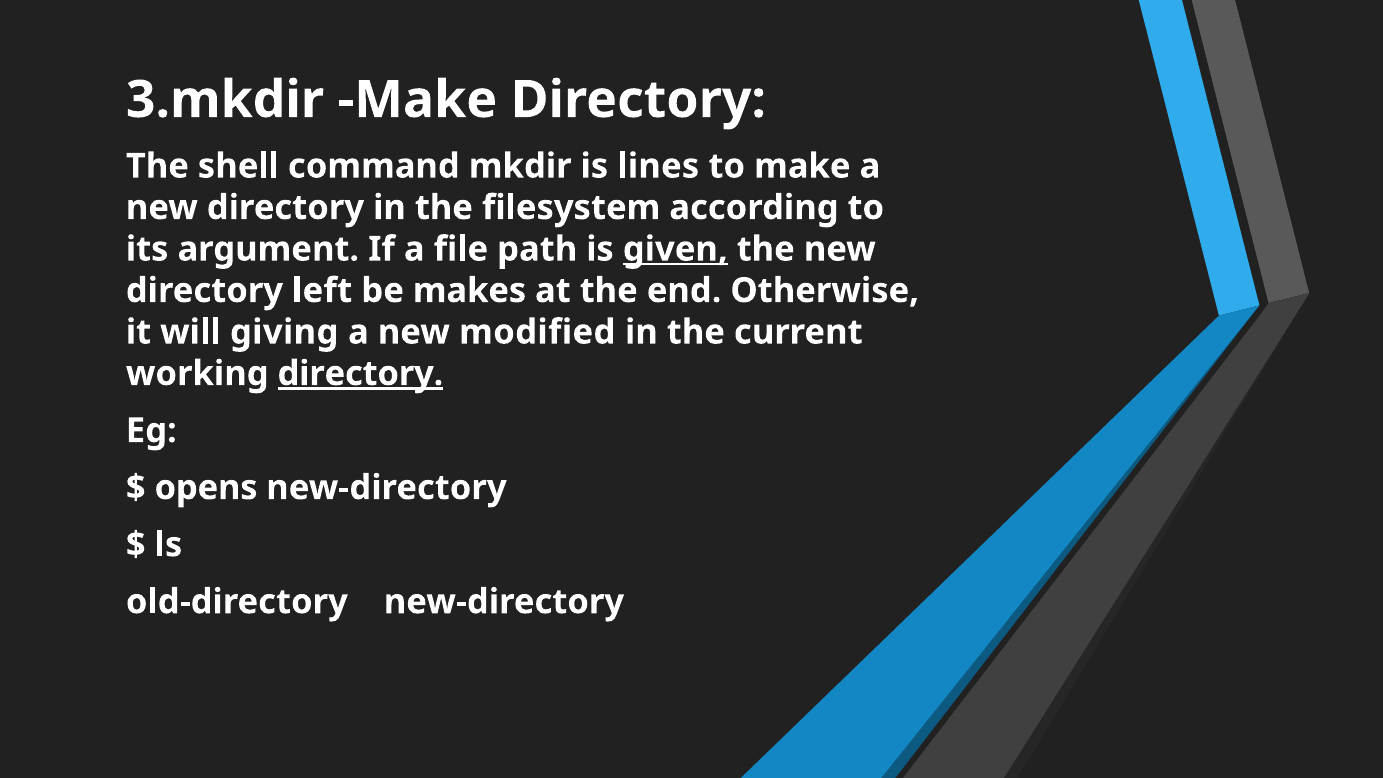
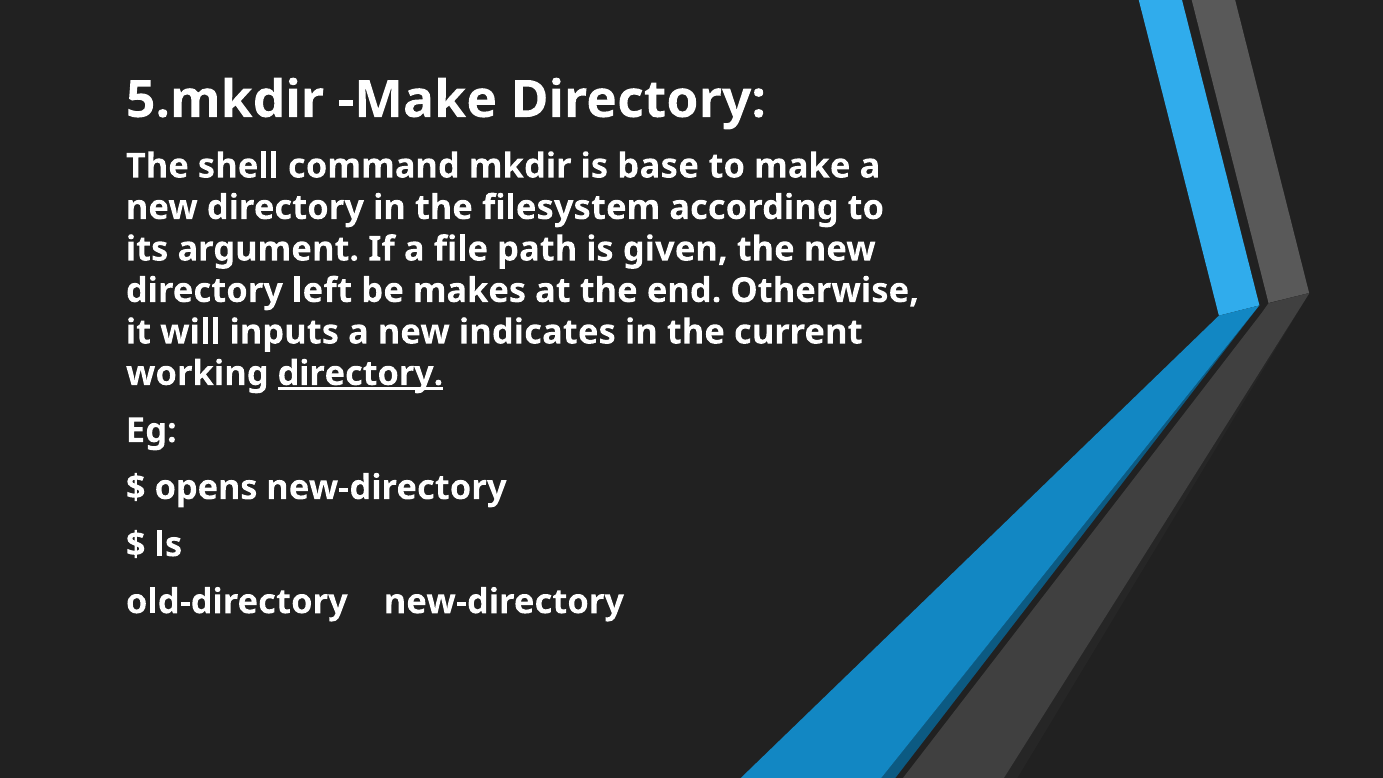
3.mkdir: 3.mkdir -> 5.mkdir (225, 100)
lines: lines -> base (658, 166)
given underline: present -> none (675, 249)
giving: giving -> inputs (284, 332)
modified: modified -> indicates (537, 332)
